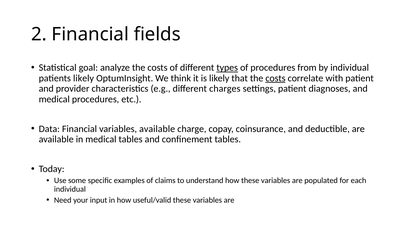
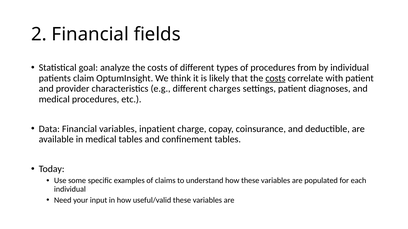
types underline: present -> none (227, 68)
patients likely: likely -> claim (84, 78)
variables available: available -> inpatient (157, 129)
